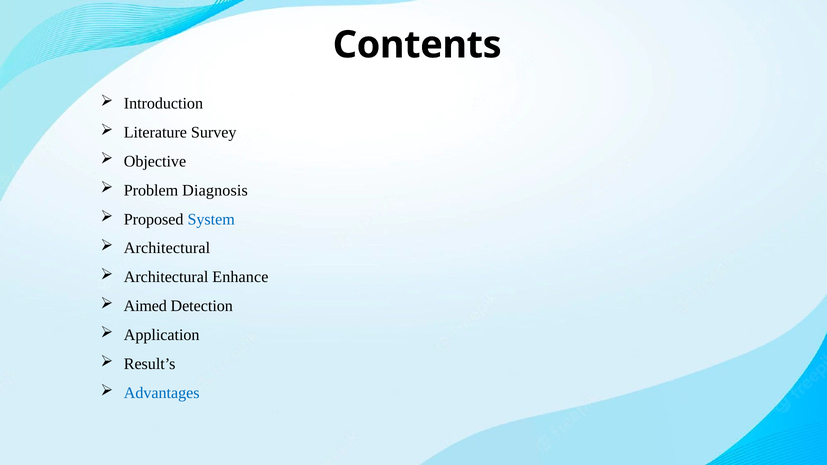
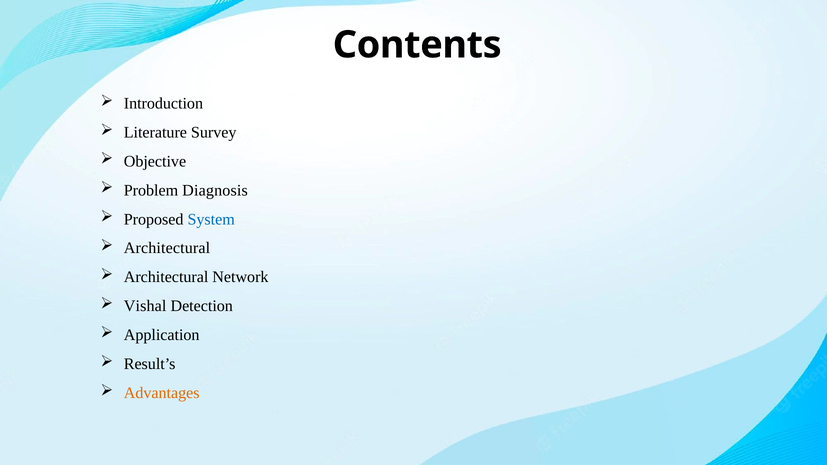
Enhance: Enhance -> Network (240, 277)
Aimed: Aimed -> Vishal (145, 306)
Advantages colour: blue -> orange (162, 393)
